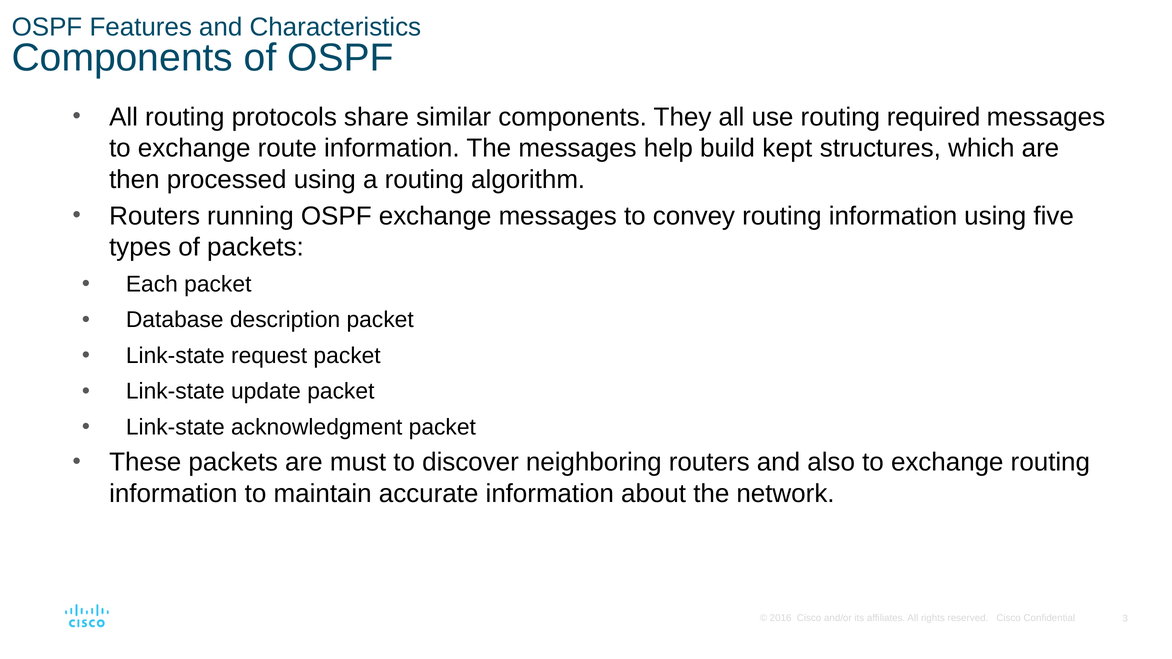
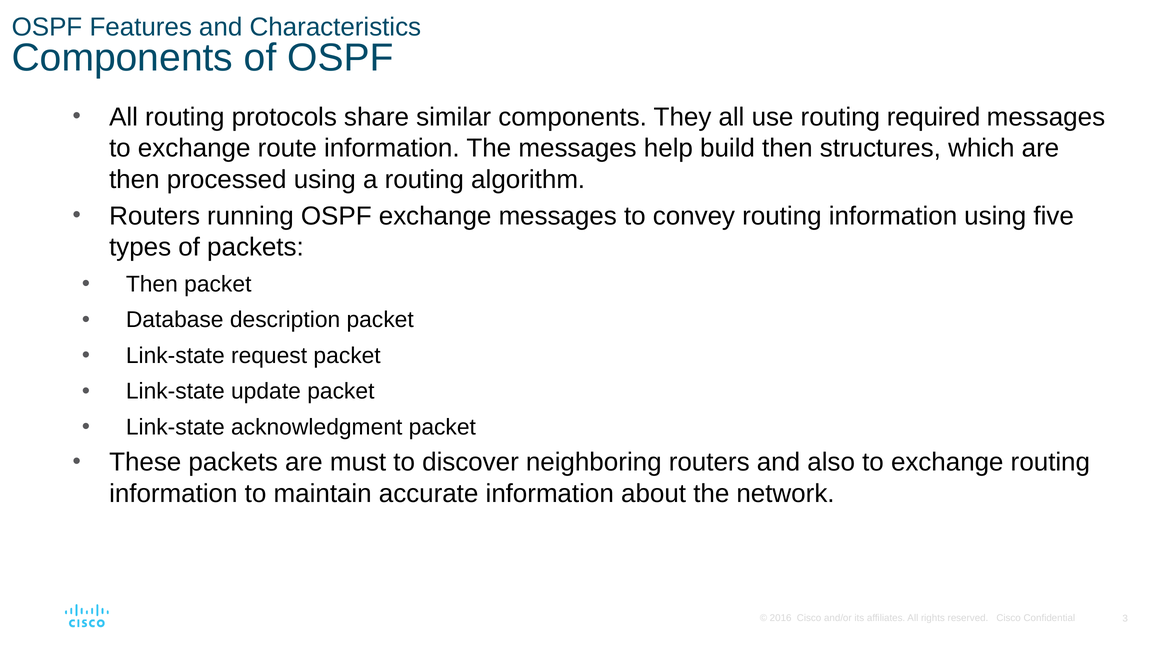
build kept: kept -> then (787, 148)
Each: Each -> Then (152, 284)
